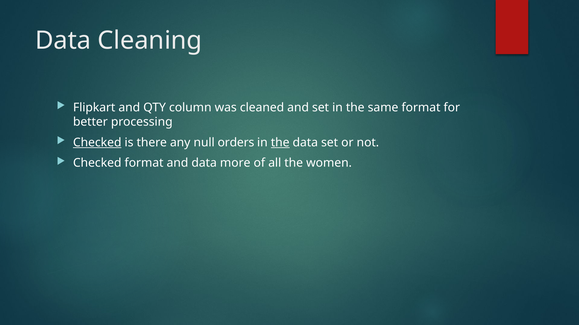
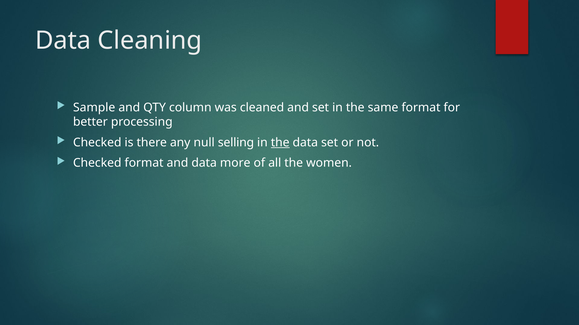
Flipkart: Flipkart -> Sample (94, 108)
Checked underline: present -> none (97, 143)
orders: orders -> selling (236, 143)
